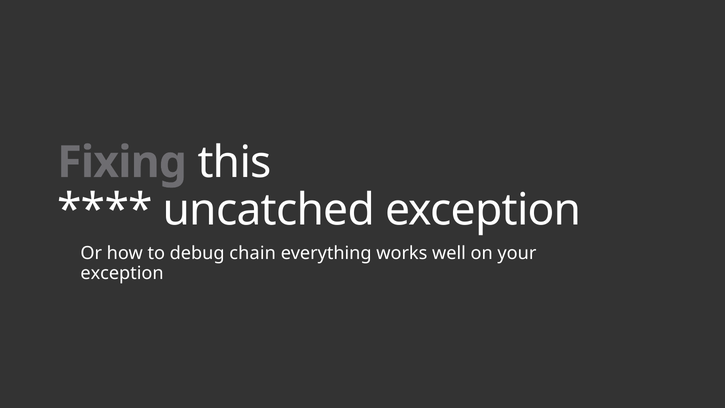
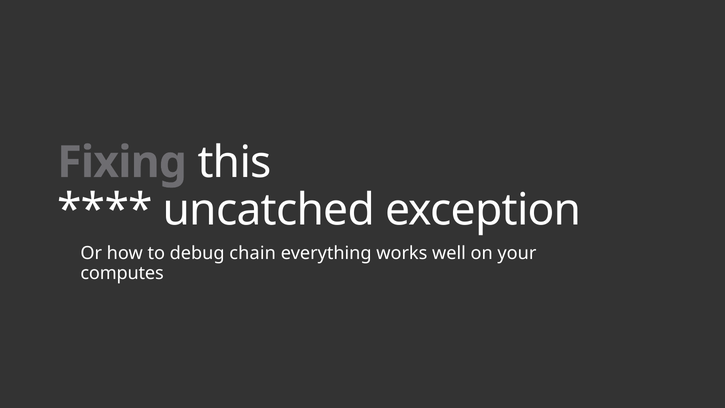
exception: exception -> computes (122, 273)
